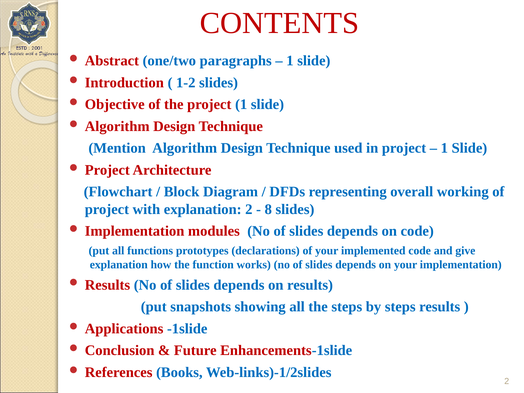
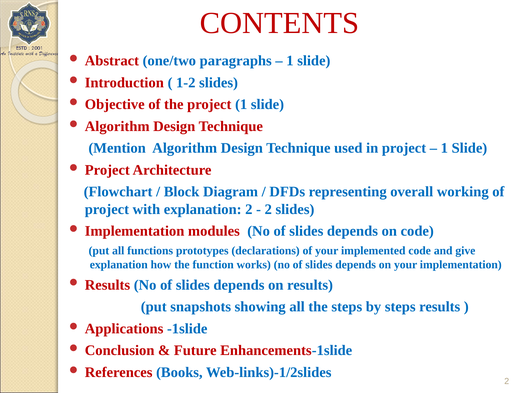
8: 8 -> 2 (268, 209)
